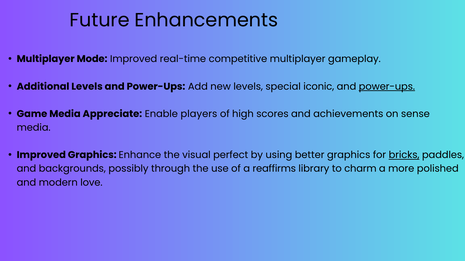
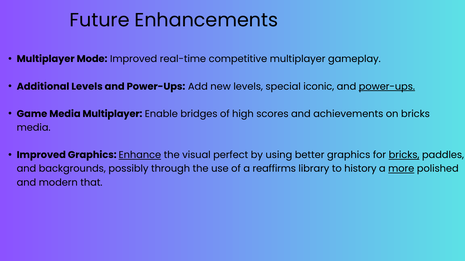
Media Appreciate: Appreciate -> Multiplayer (112, 114)
players: players -> bridges (199, 114)
on sense: sense -> bricks (415, 114)
Enhance underline: none -> present (140, 155)
charm: charm -> history (360, 169)
more underline: none -> present (401, 169)
love: love -> that (91, 183)
